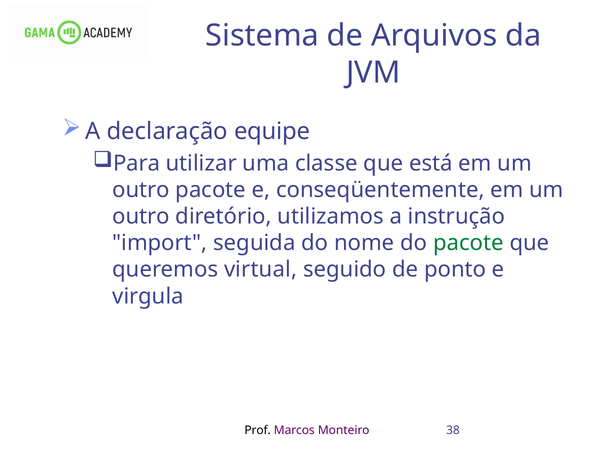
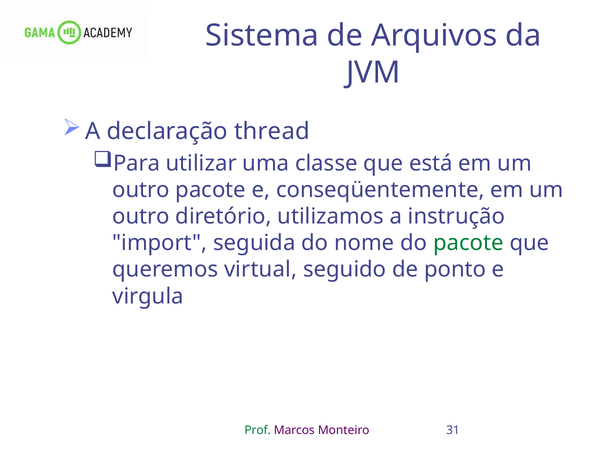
equipe: equipe -> thread (272, 132)
Prof colour: black -> green (258, 431)
38: 38 -> 31 (453, 431)
